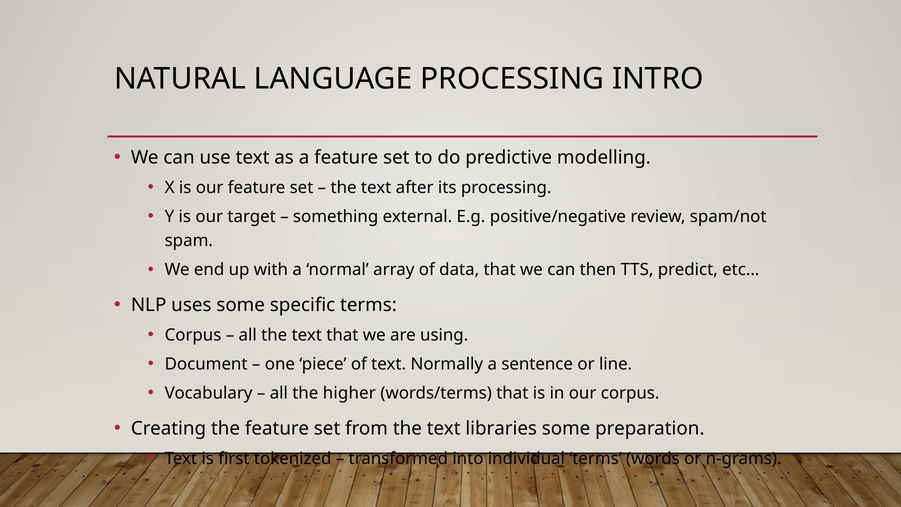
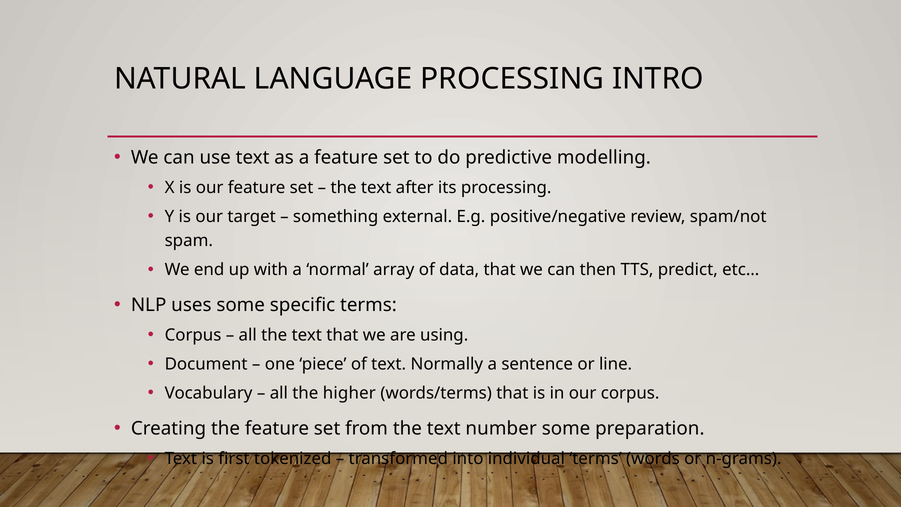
libraries: libraries -> number (501, 429)
